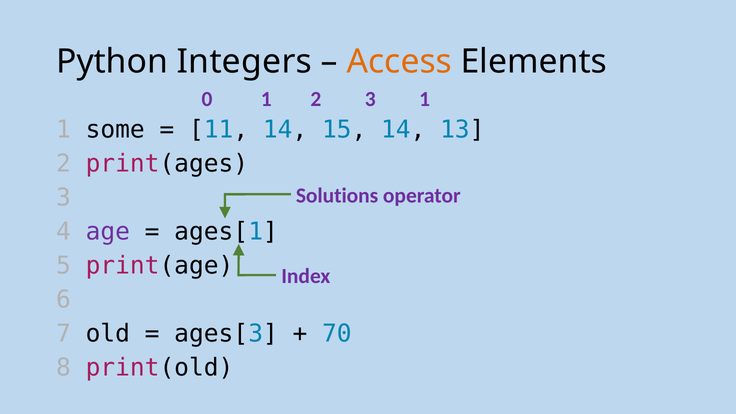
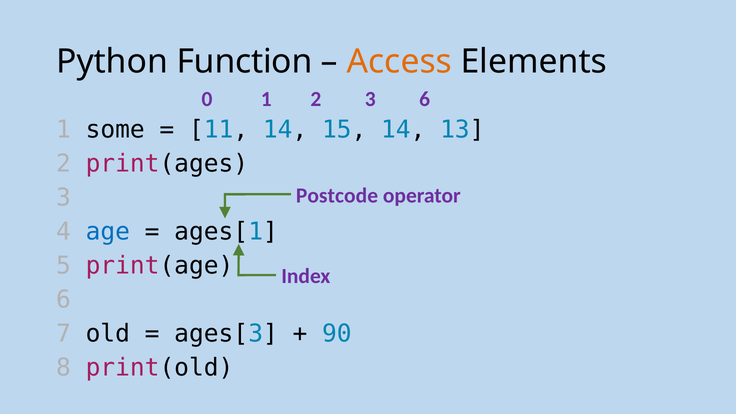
Integers: Integers -> Function (245, 62)
3 1: 1 -> 6 (425, 99)
Solutions: Solutions -> Postcode (337, 195)
age colour: purple -> blue (108, 232)
70: 70 -> 90 (337, 334)
